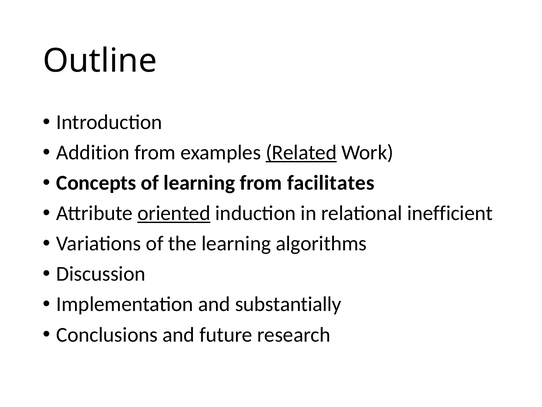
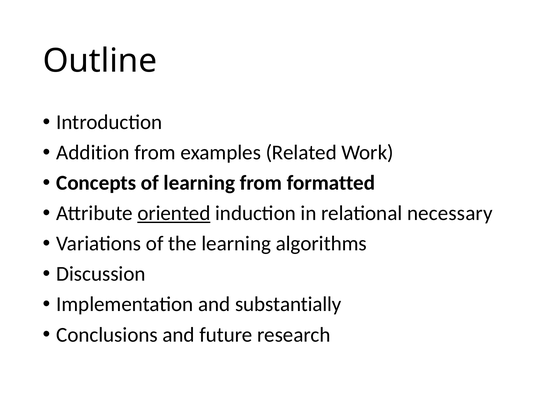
Related underline: present -> none (301, 152)
facilitates: facilitates -> formatted (331, 183)
inefficient: inefficient -> necessary (450, 213)
